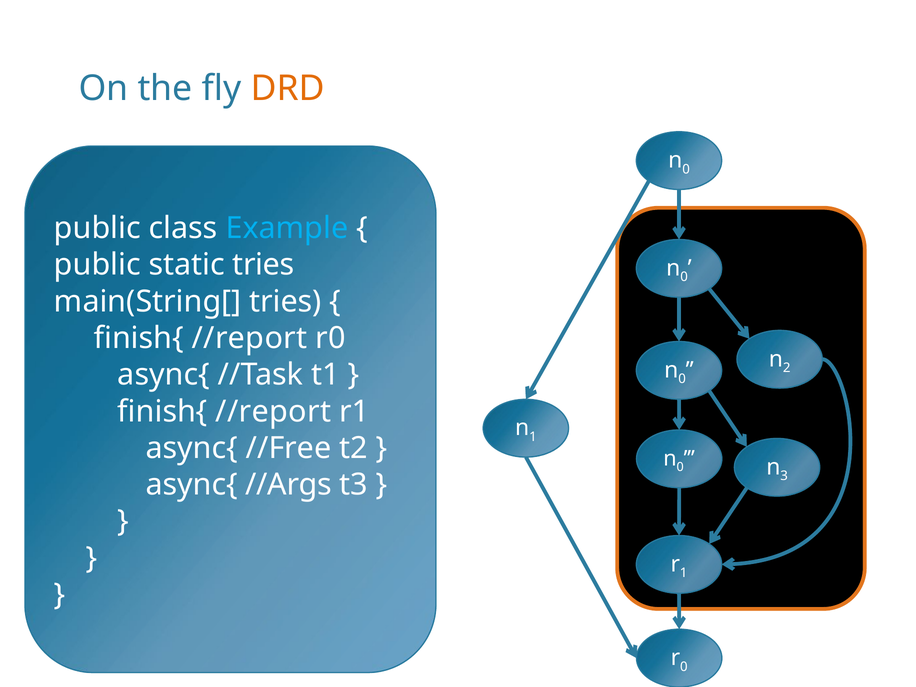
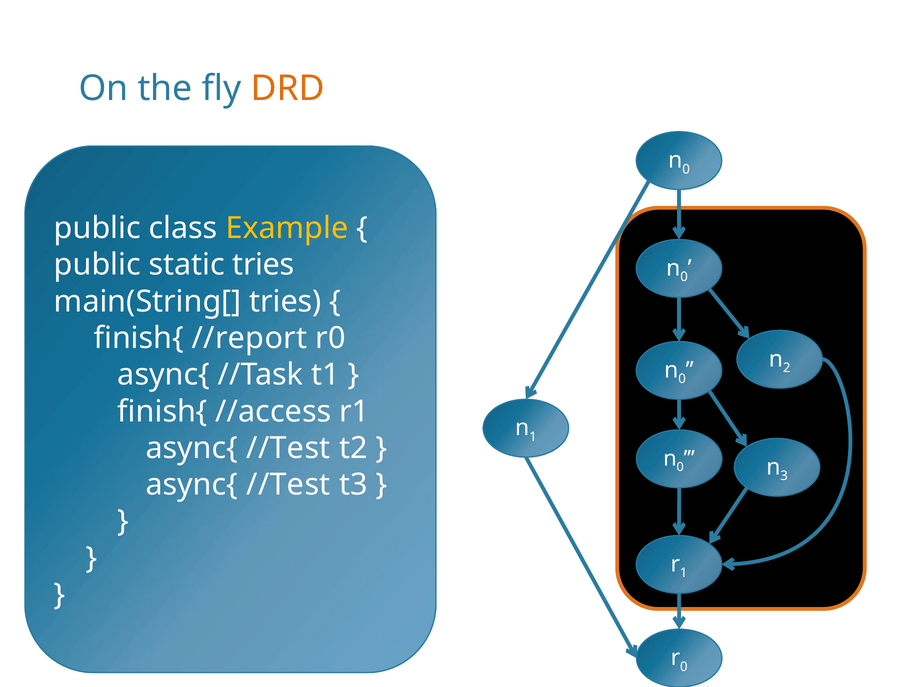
Example colour: light blue -> yellow (287, 228)
//report: //report -> //access (273, 411)
//Free: //Free -> //Test (288, 448)
//Args: //Args -> //Test (288, 485)
